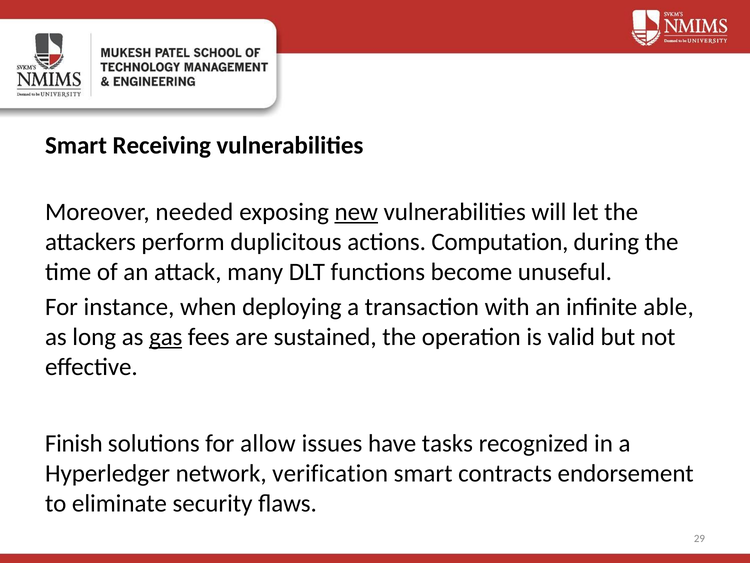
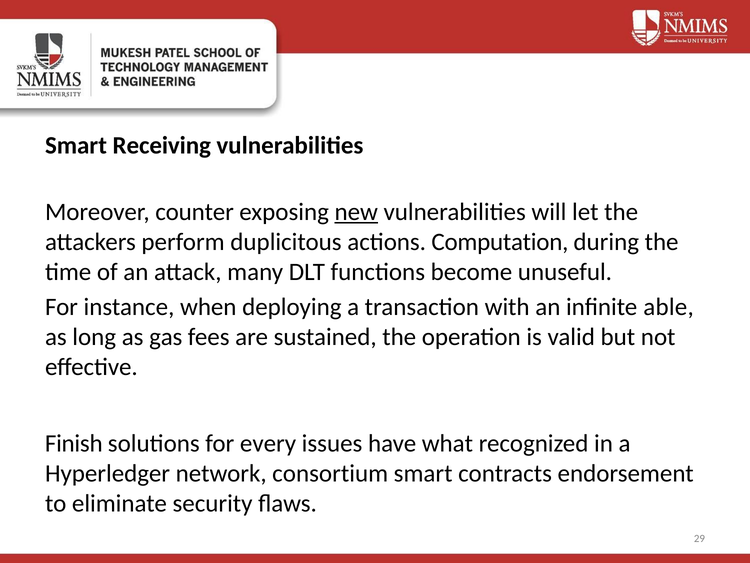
needed: needed -> counter (195, 212)
gas underline: present -> none (166, 337)
allow: allow -> every (268, 443)
tasks: tasks -> what (447, 443)
verification: verification -> consortium (330, 473)
